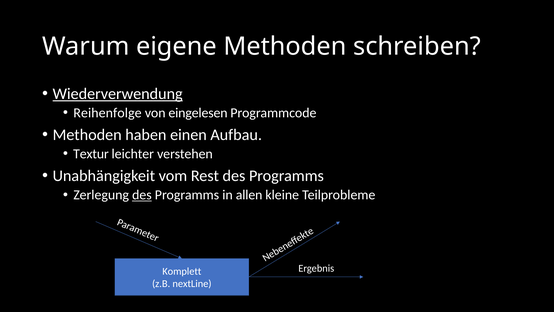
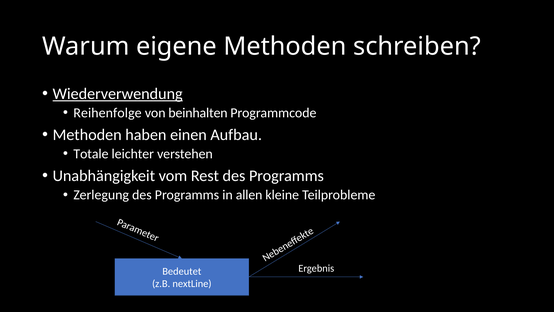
eingelesen: eingelesen -> beinhalten (198, 113)
Textur: Textur -> Totale (91, 154)
des underline: present -> none (142, 195)
Komplett: Komplett -> Bedeutet (182, 271)
